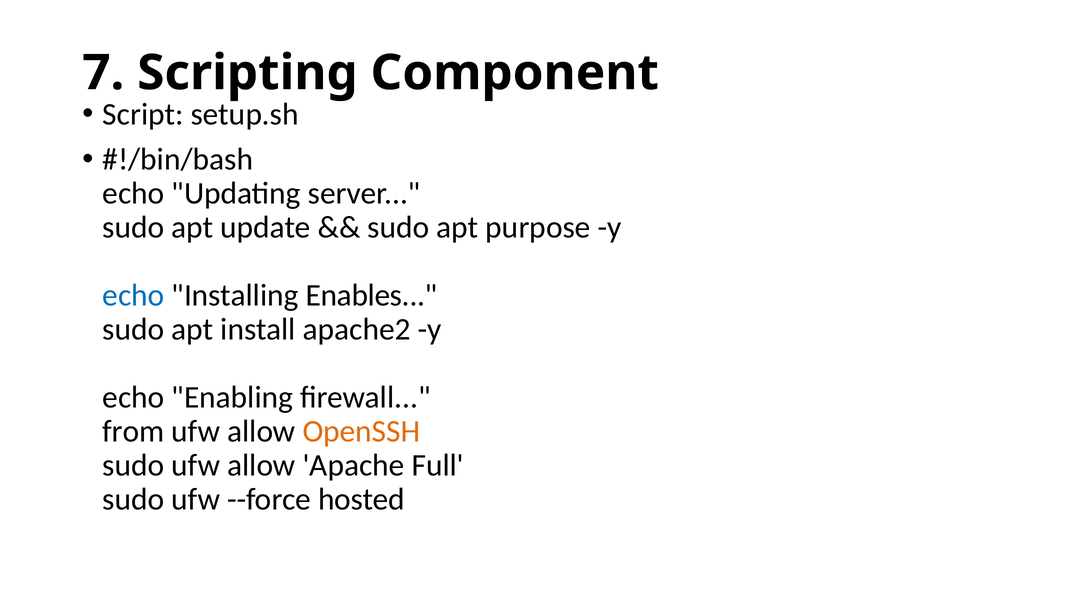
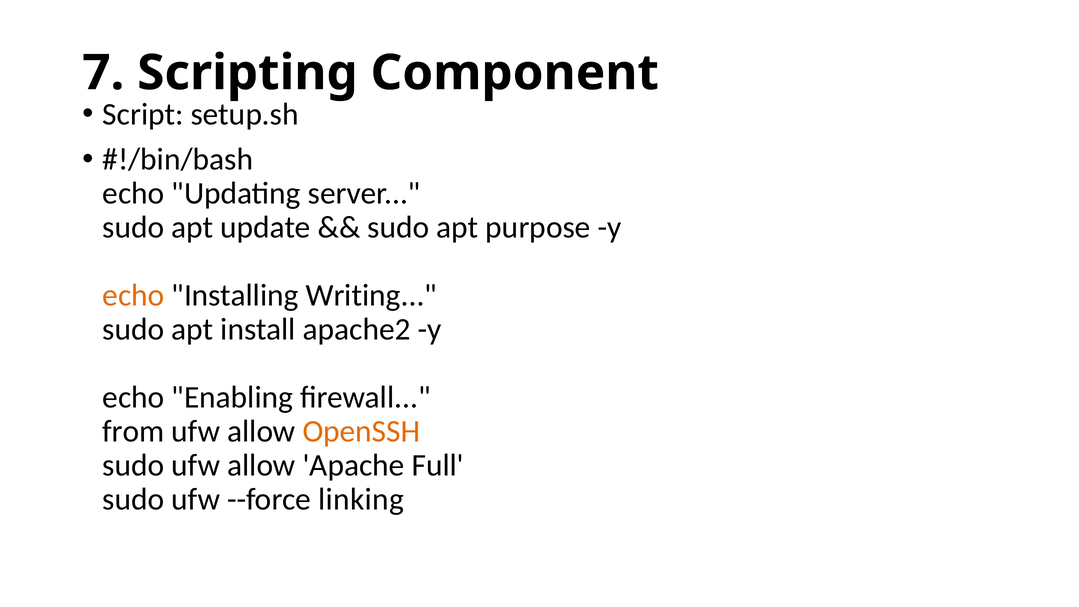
echo colour: blue -> orange (133, 295)
Enables: Enables -> Writing (371, 295)
hosted: hosted -> linking (361, 499)
